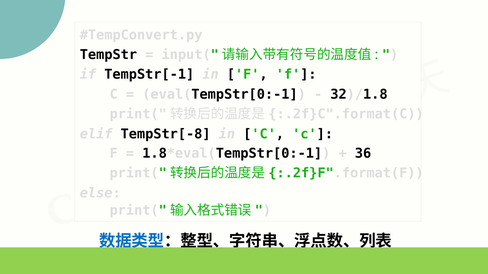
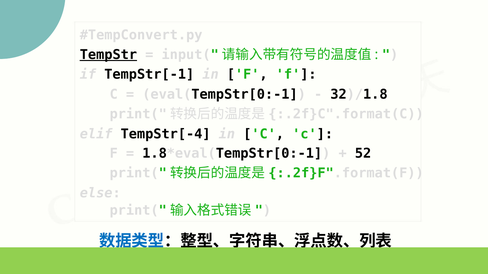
TempStr underline: none -> present (108, 55)
TempStr[-8: TempStr[-8 -> TempStr[-4 (166, 134)
36: 36 -> 52 (363, 154)
